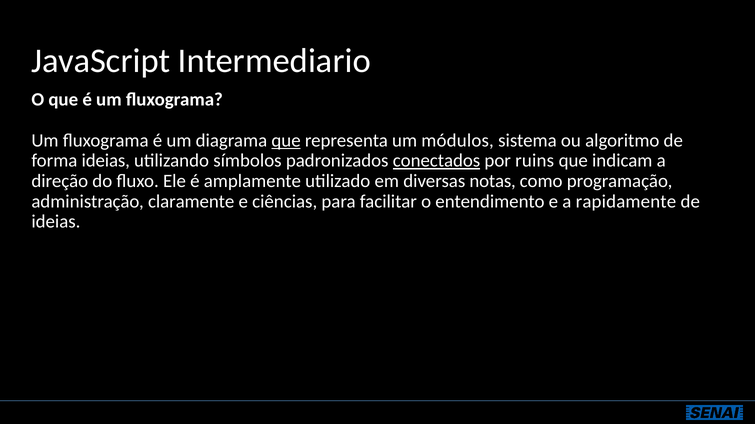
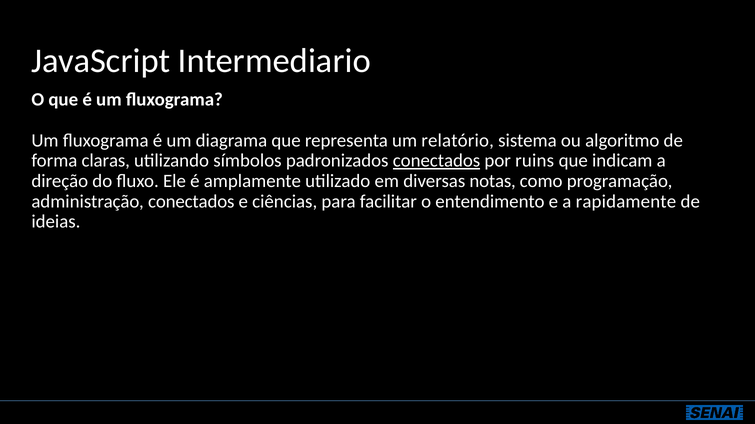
que underline: present -> none (286, 141)
módulos: módulos -> relatório (458, 141)
forma ideias: ideias -> claras (106, 161)
administração claramente: claramente -> conectados (191, 202)
